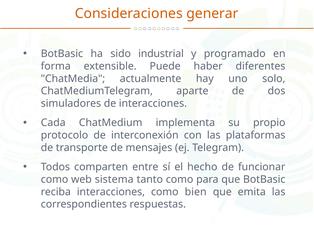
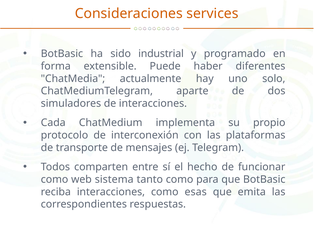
generar: generar -> services (212, 14)
bien: bien -> esas (196, 192)
